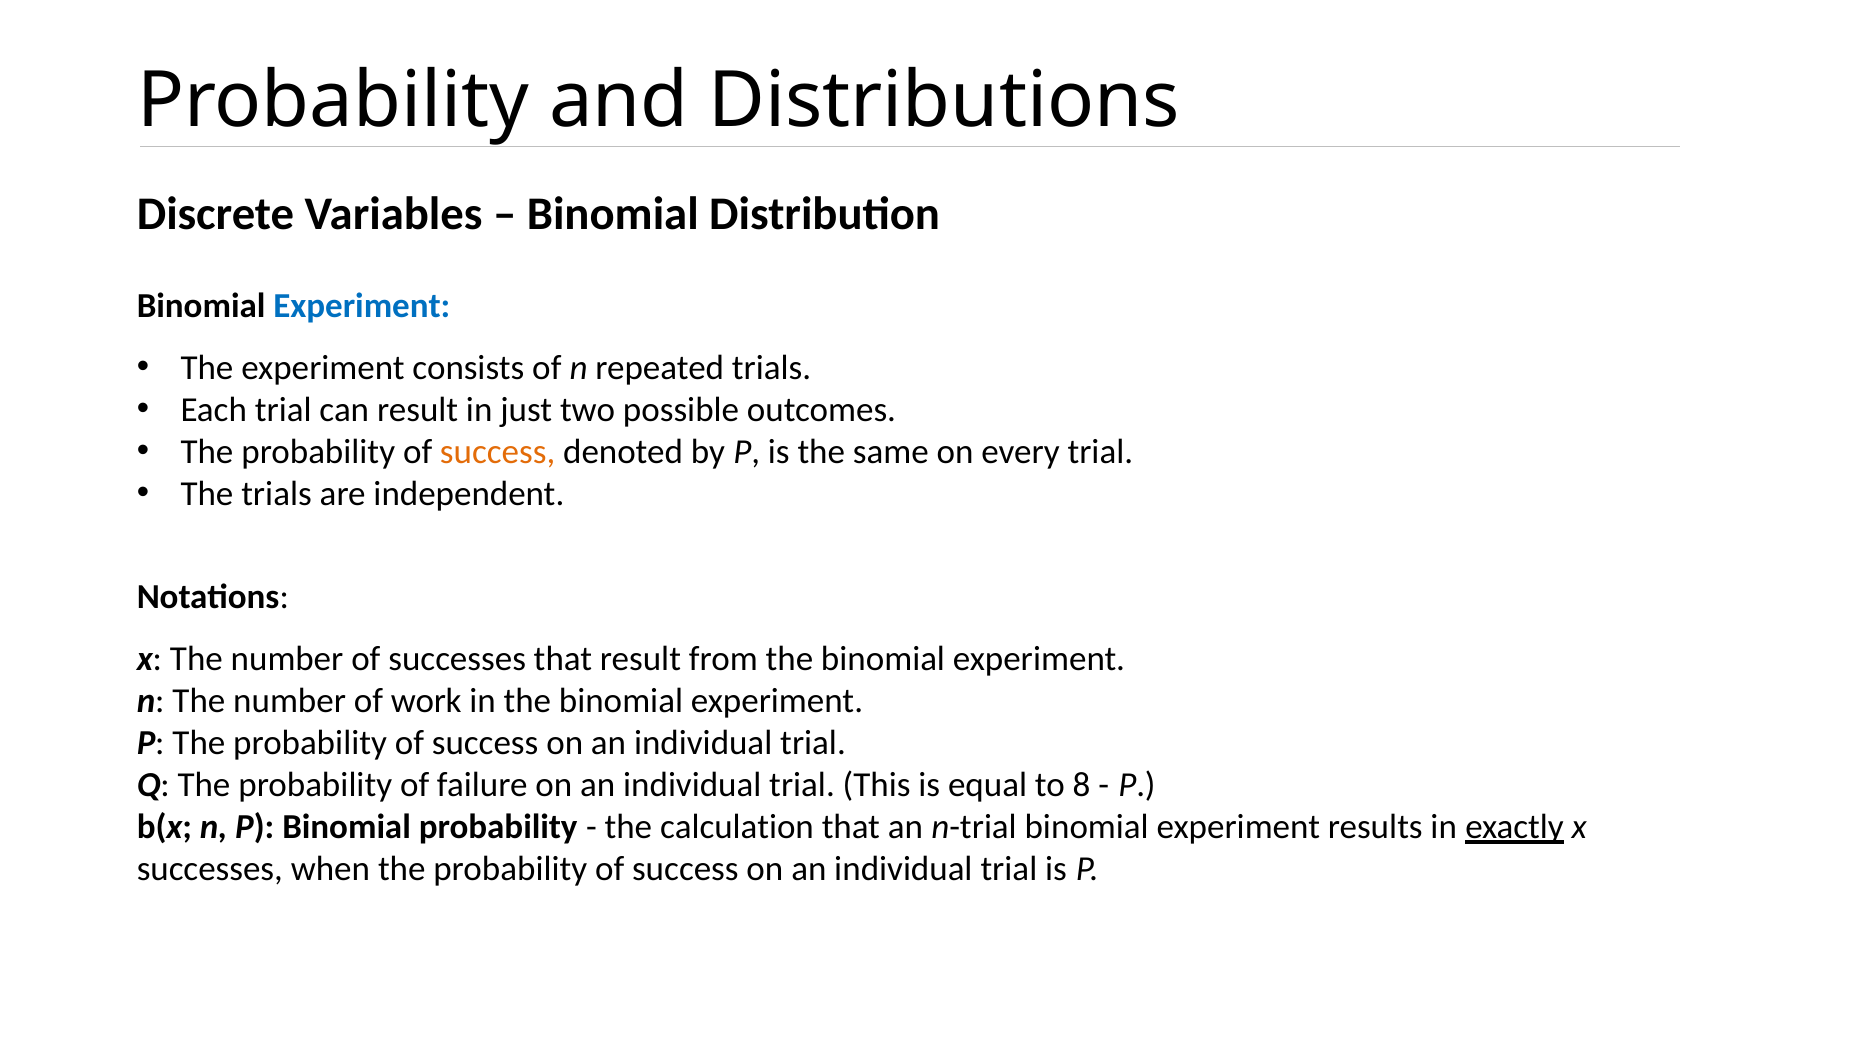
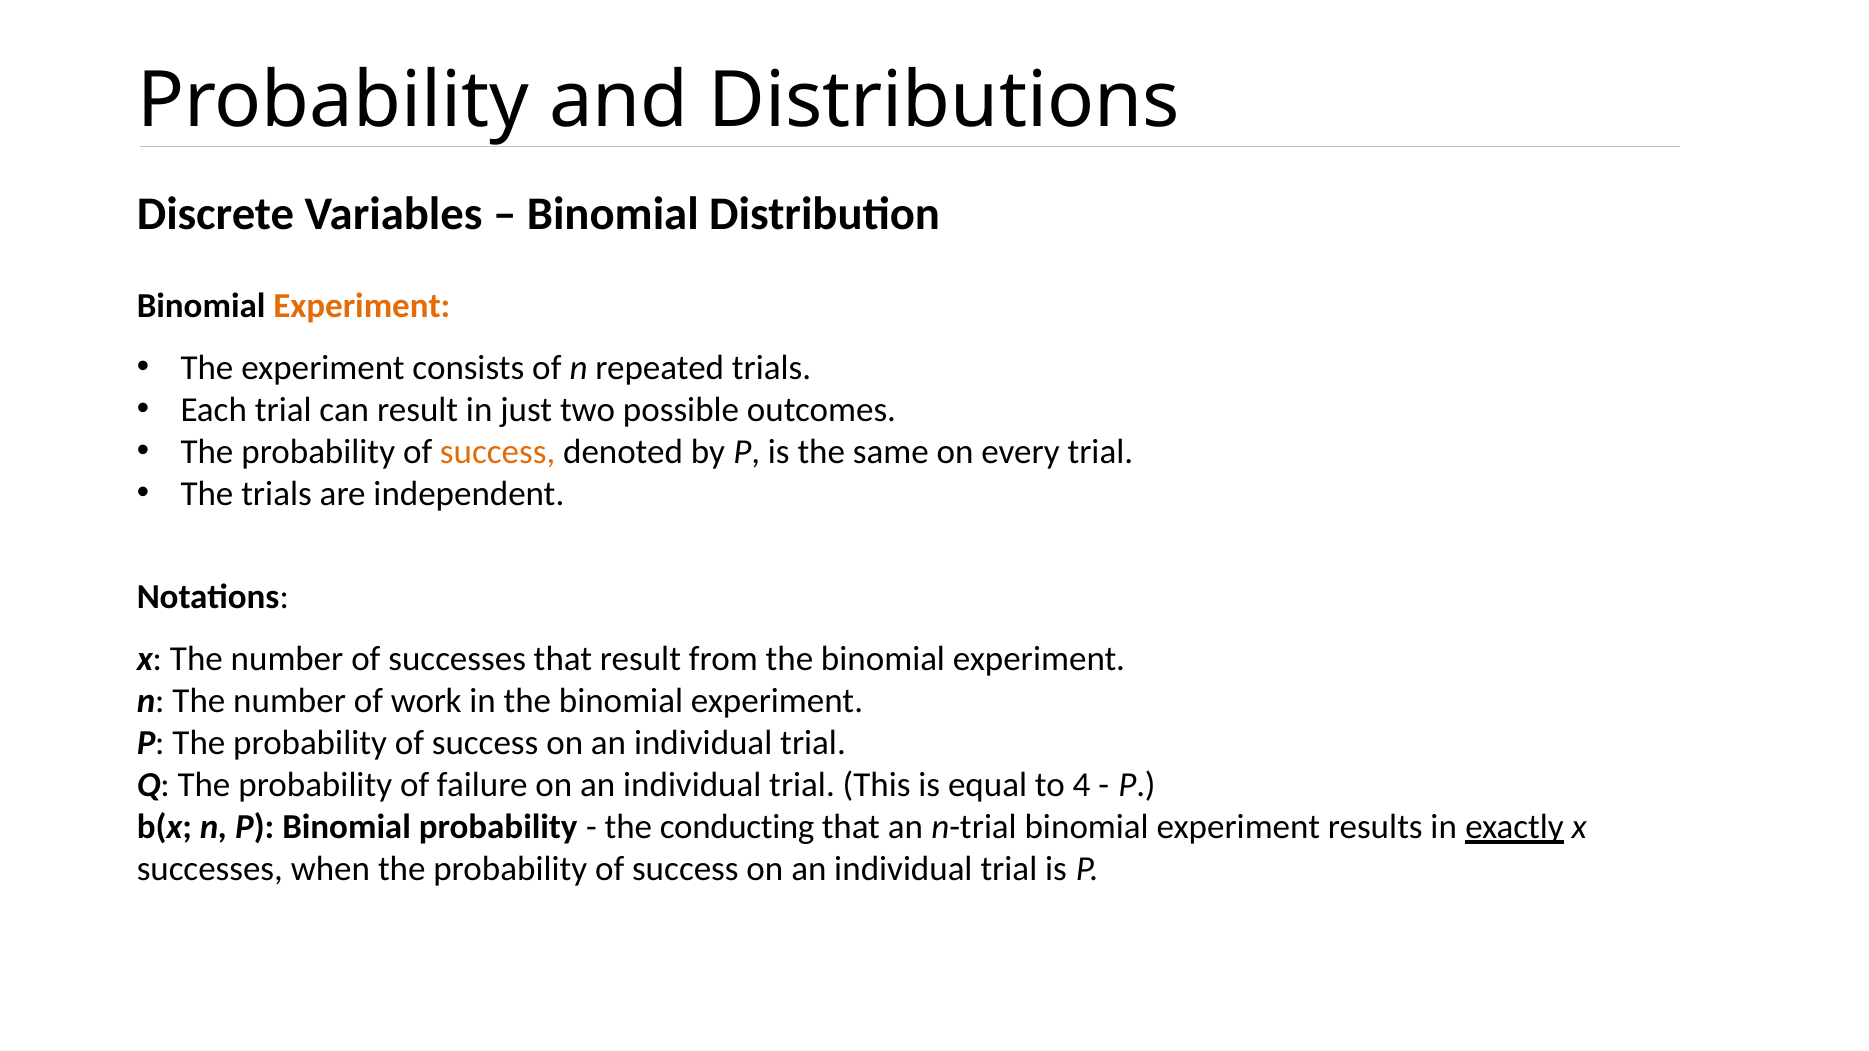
Experiment colour: blue -> orange (362, 306)
8: 8 -> 4 (1082, 785)
calculation: calculation -> conducting (737, 827)
